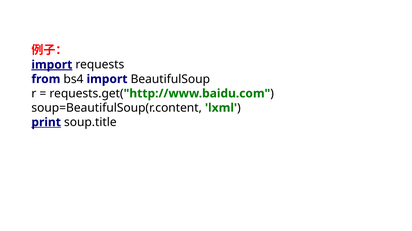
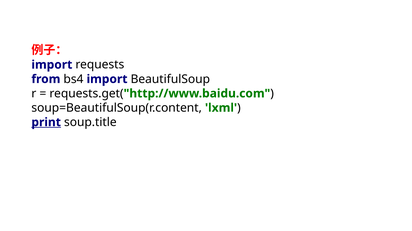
import underline: present -> none (52, 65)
